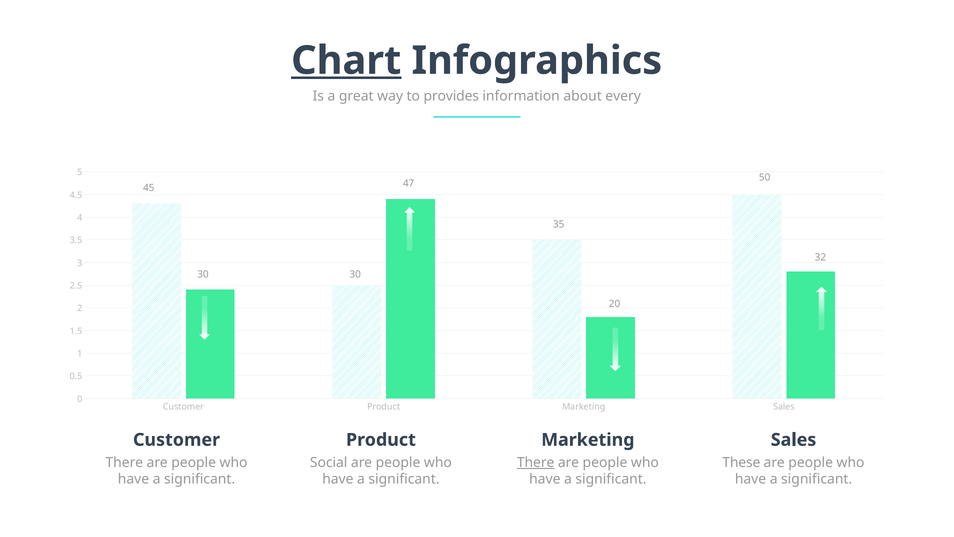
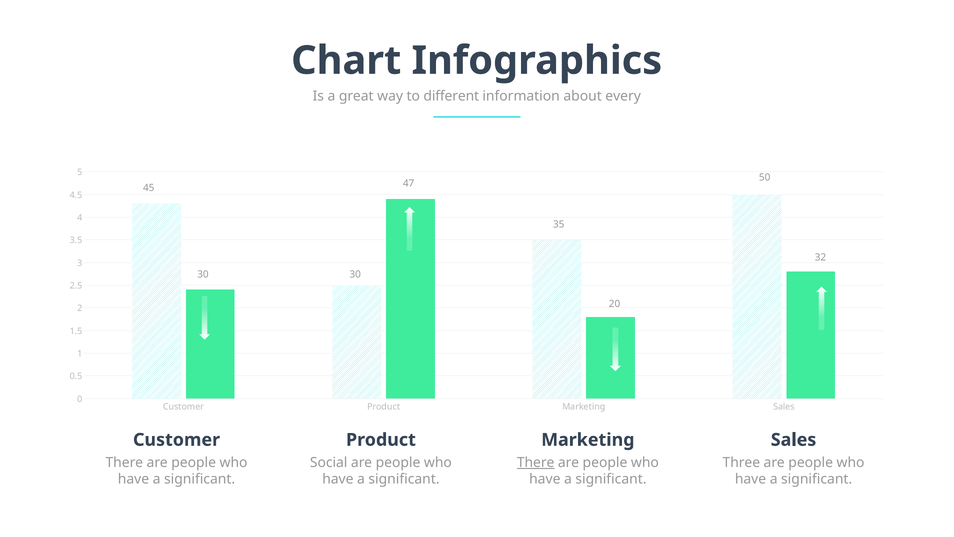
Chart underline: present -> none (346, 61)
provides: provides -> different (451, 96)
These: These -> Three (741, 462)
